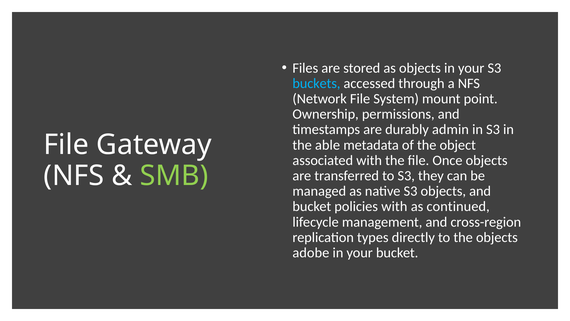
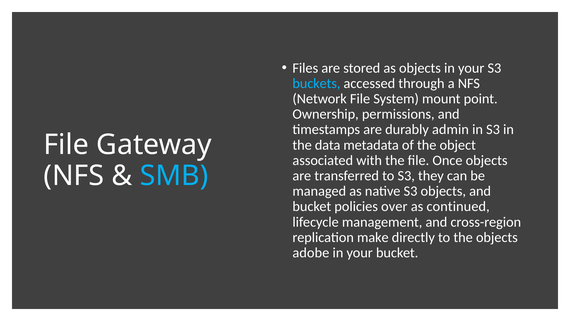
able: able -> data (328, 145)
SMB colour: light green -> light blue (174, 176)
policies with: with -> over (394, 206)
types: types -> make (373, 237)
